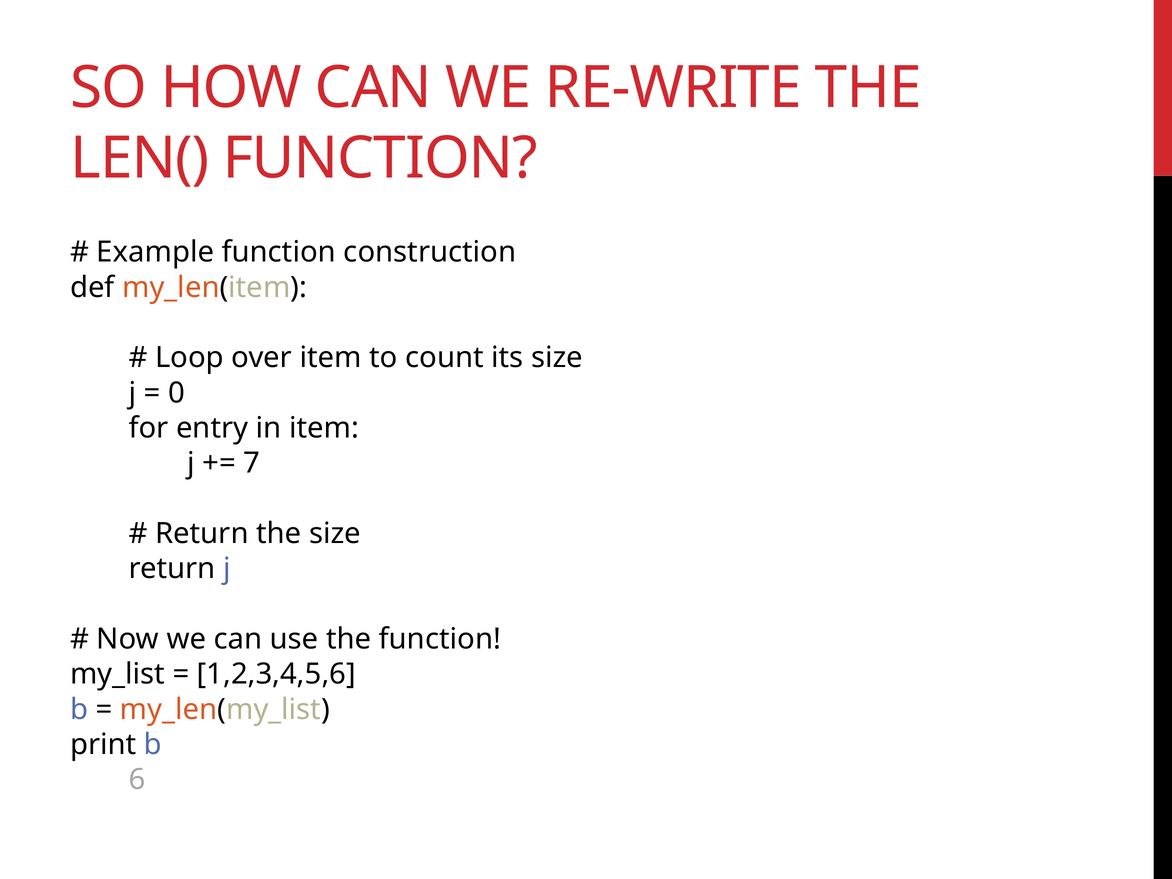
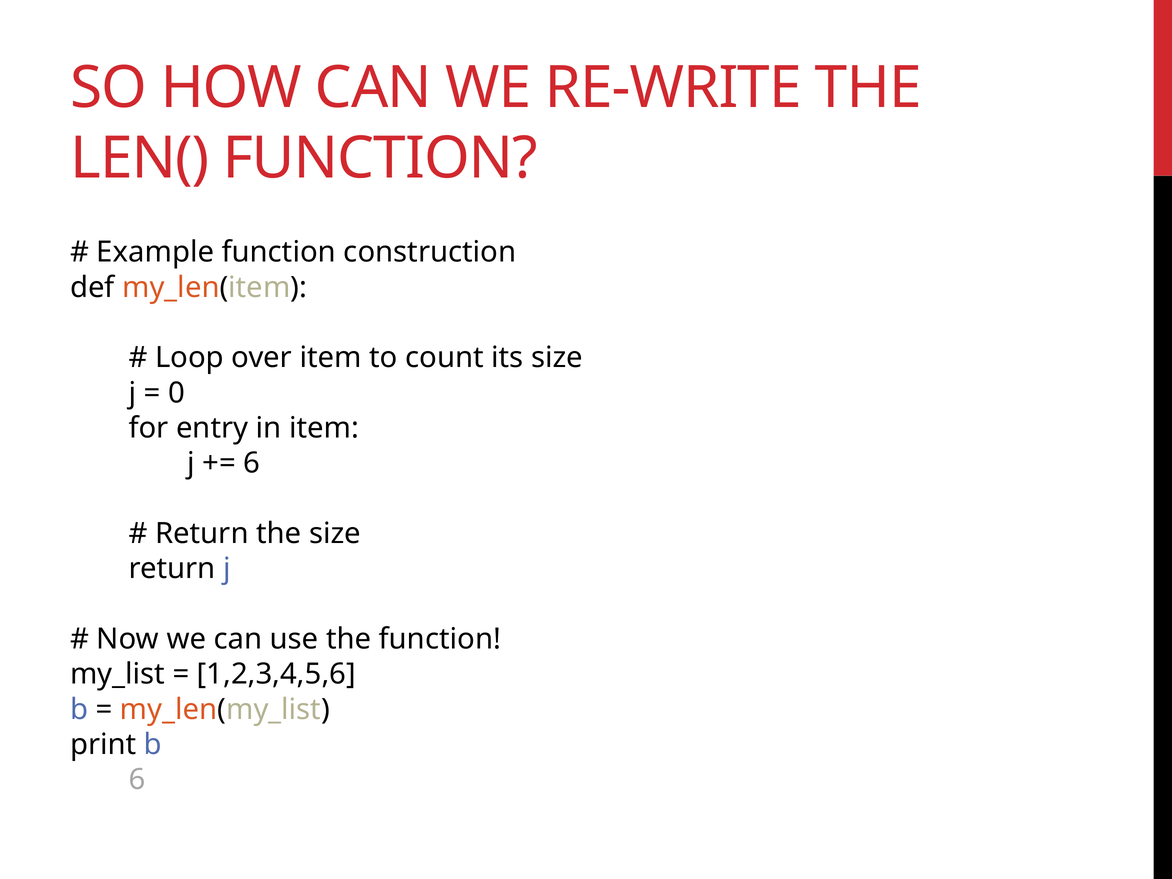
7: 7 -> 6 (252, 463)
